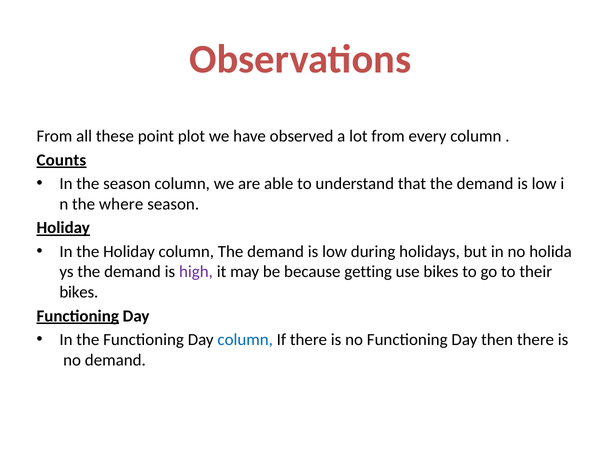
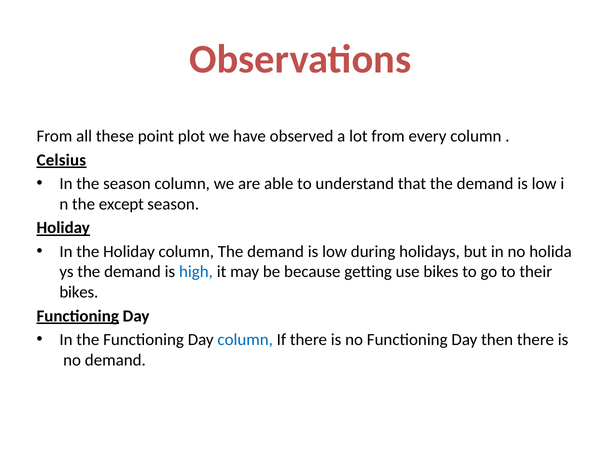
Counts: Counts -> Celsius (61, 160)
where: where -> except (121, 204)
high colour: purple -> blue (196, 272)
